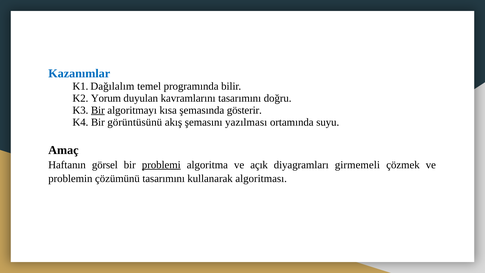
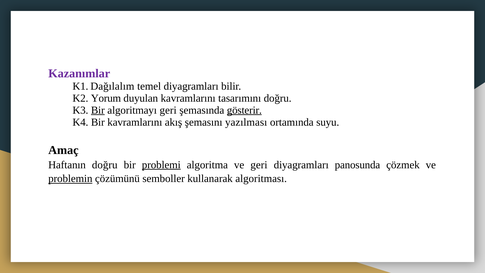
Kazanımlar colour: blue -> purple (79, 73)
temel programında: programında -> diyagramları (191, 86)
algoritmayı kısa: kısa -> geri (168, 110)
gösterir underline: none -> present (244, 110)
Bir görüntüsünü: görüntüsünü -> kavramlarını (135, 122)
Haftanın görsel: görsel -> doğru (105, 165)
ve açık: açık -> geri (259, 165)
girmemeli: girmemeli -> panosunda (357, 165)
problemin underline: none -> present (70, 178)
çözümünü tasarımını: tasarımını -> semboller (164, 178)
